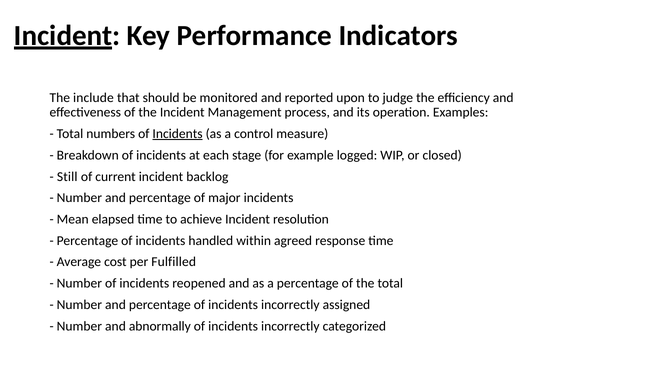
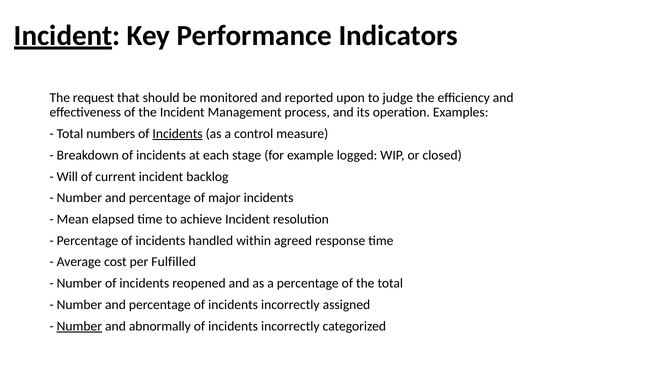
include: include -> request (94, 98)
Still: Still -> Will (67, 177)
Number underline: none -> present (79, 327)
